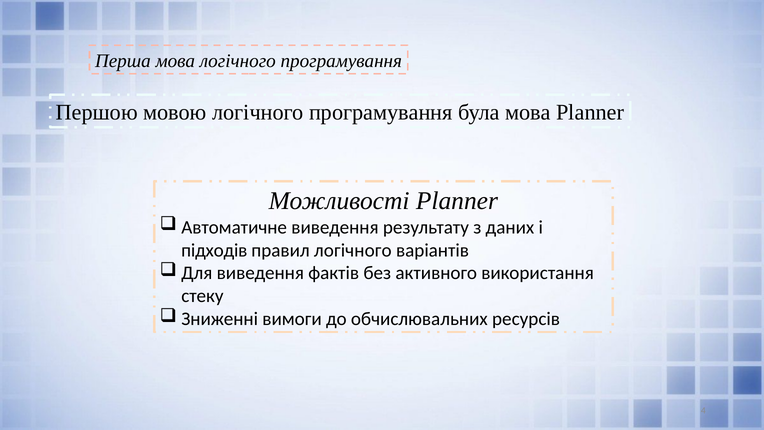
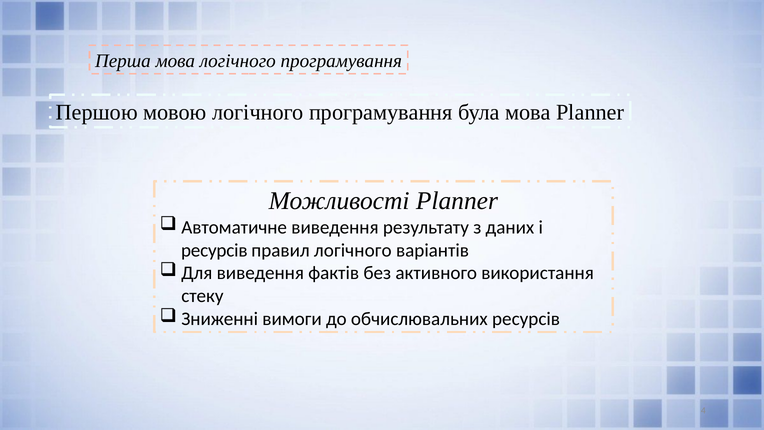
підходів: підходів -> ресурсів (214, 250)
